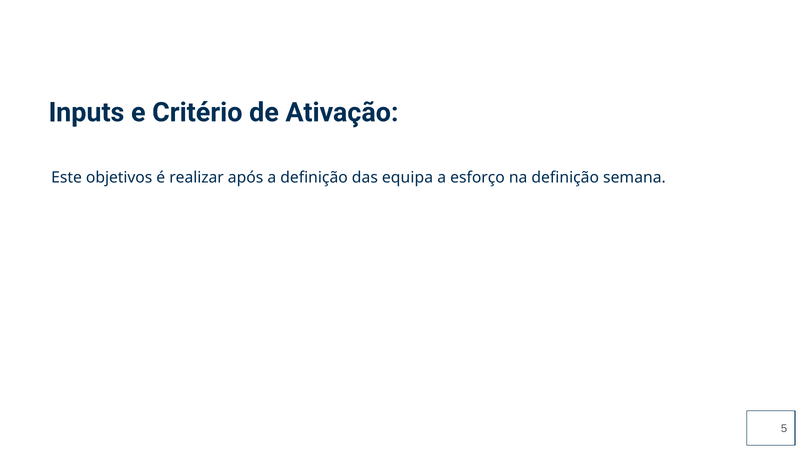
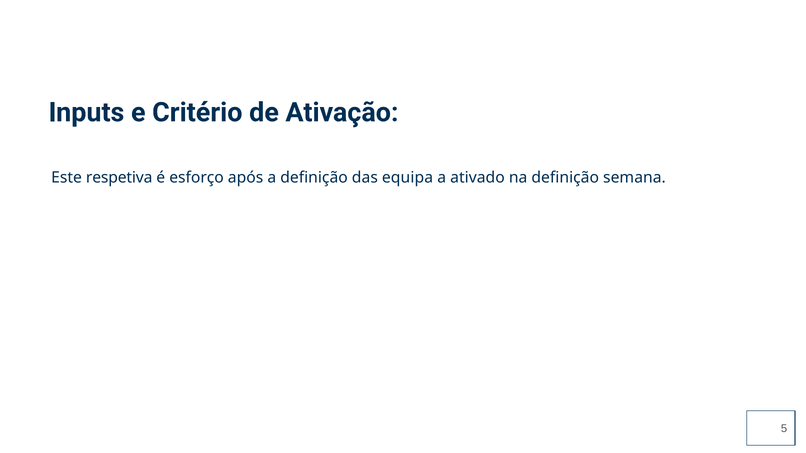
objetivos: objetivos -> respetiva (119, 178)
realizar: realizar -> esforço (197, 178)
esforço: esforço -> ativado (477, 178)
